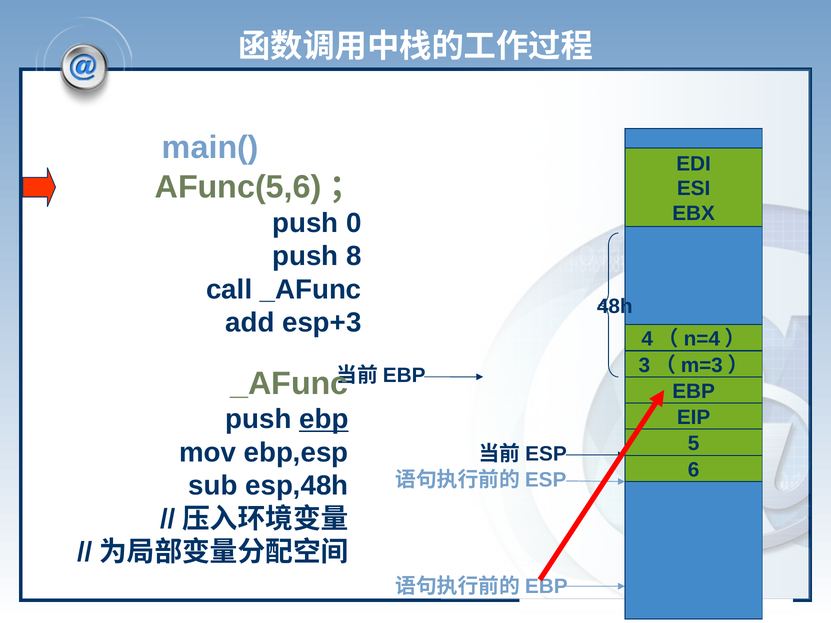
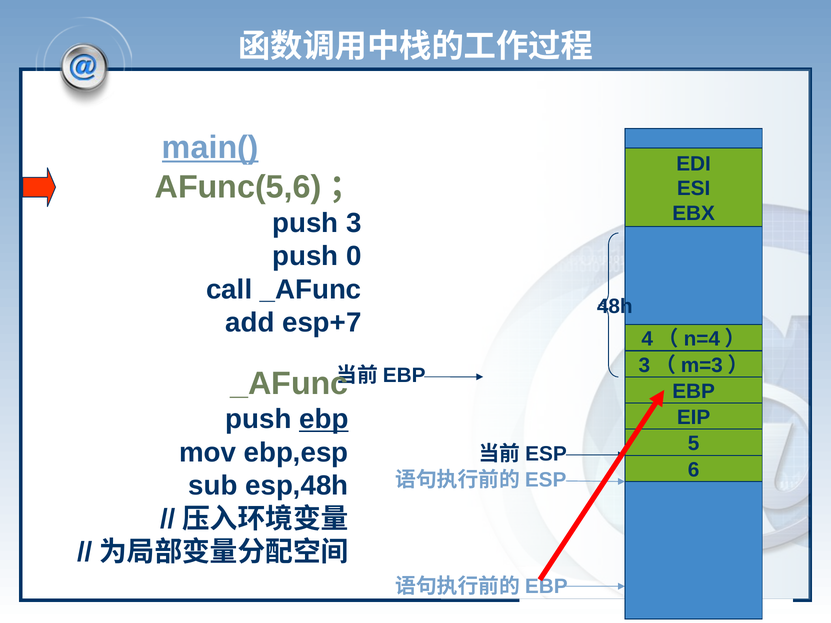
main( underline: none -> present (210, 148)
0: 0 -> 3 (354, 223)
8: 8 -> 0 (354, 256)
esp+3: esp+3 -> esp+7 (322, 323)
